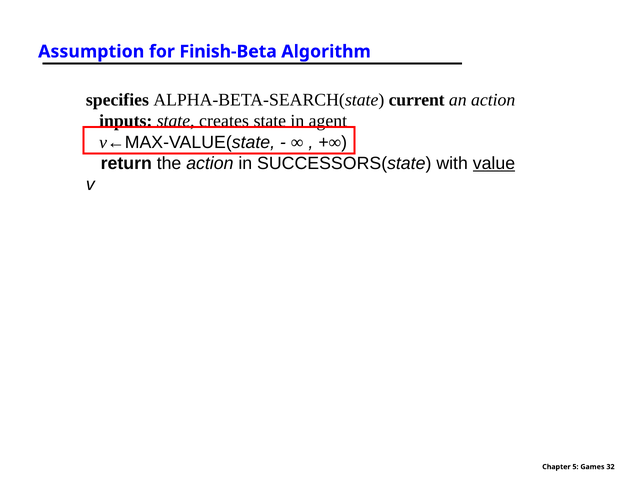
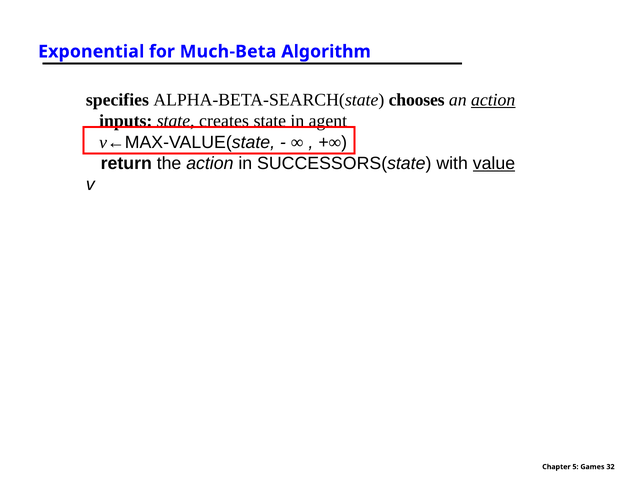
Assumption: Assumption -> Exponential (91, 52)
Finish-Beta: Finish-Beta -> Much-Beta (228, 52)
current: current -> chooses (417, 100)
action underline: none -> present (493, 100)
